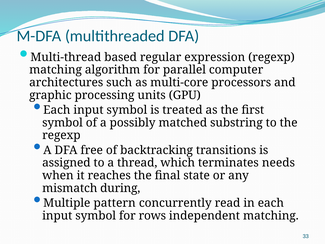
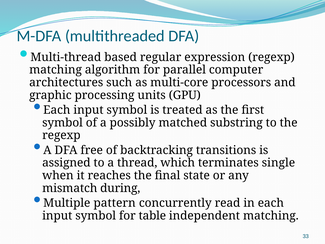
needs: needs -> single (278, 163)
rows: rows -> table (152, 215)
